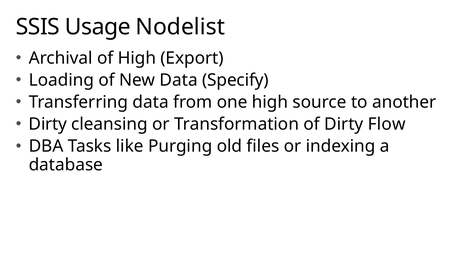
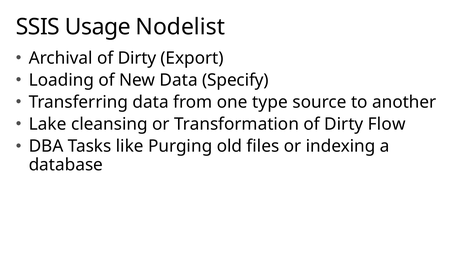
Archival of High: High -> Dirty (137, 58)
one high: high -> type (270, 102)
Dirty: Dirty -> Lake (48, 124)
